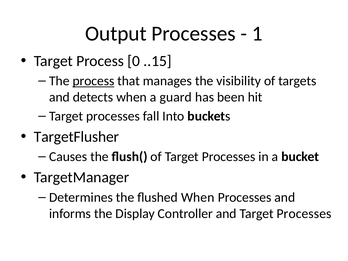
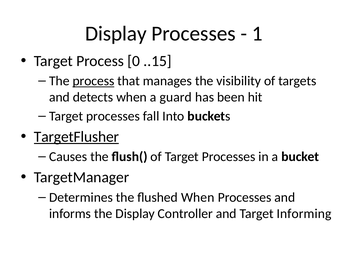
Output: Output -> Display (116, 34)
TargetFlusher underline: none -> present (76, 137)
and Target Processes: Processes -> Informing (304, 214)
